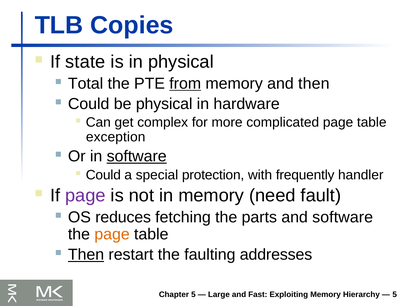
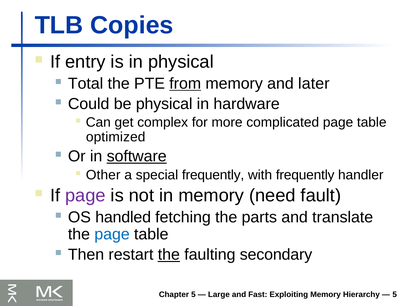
state: state -> entry (85, 62)
and then: then -> later (314, 84)
exception: exception -> optimized (116, 137)
Could: Could -> Other (103, 175)
special protection: protection -> frequently (213, 175)
reduces: reduces -> handled (123, 218)
and software: software -> translate (343, 218)
page colour: orange -> blue (112, 235)
Then underline: present -> none (86, 255)
the underline: none -> present (169, 255)
addresses: addresses -> secondary (276, 255)
